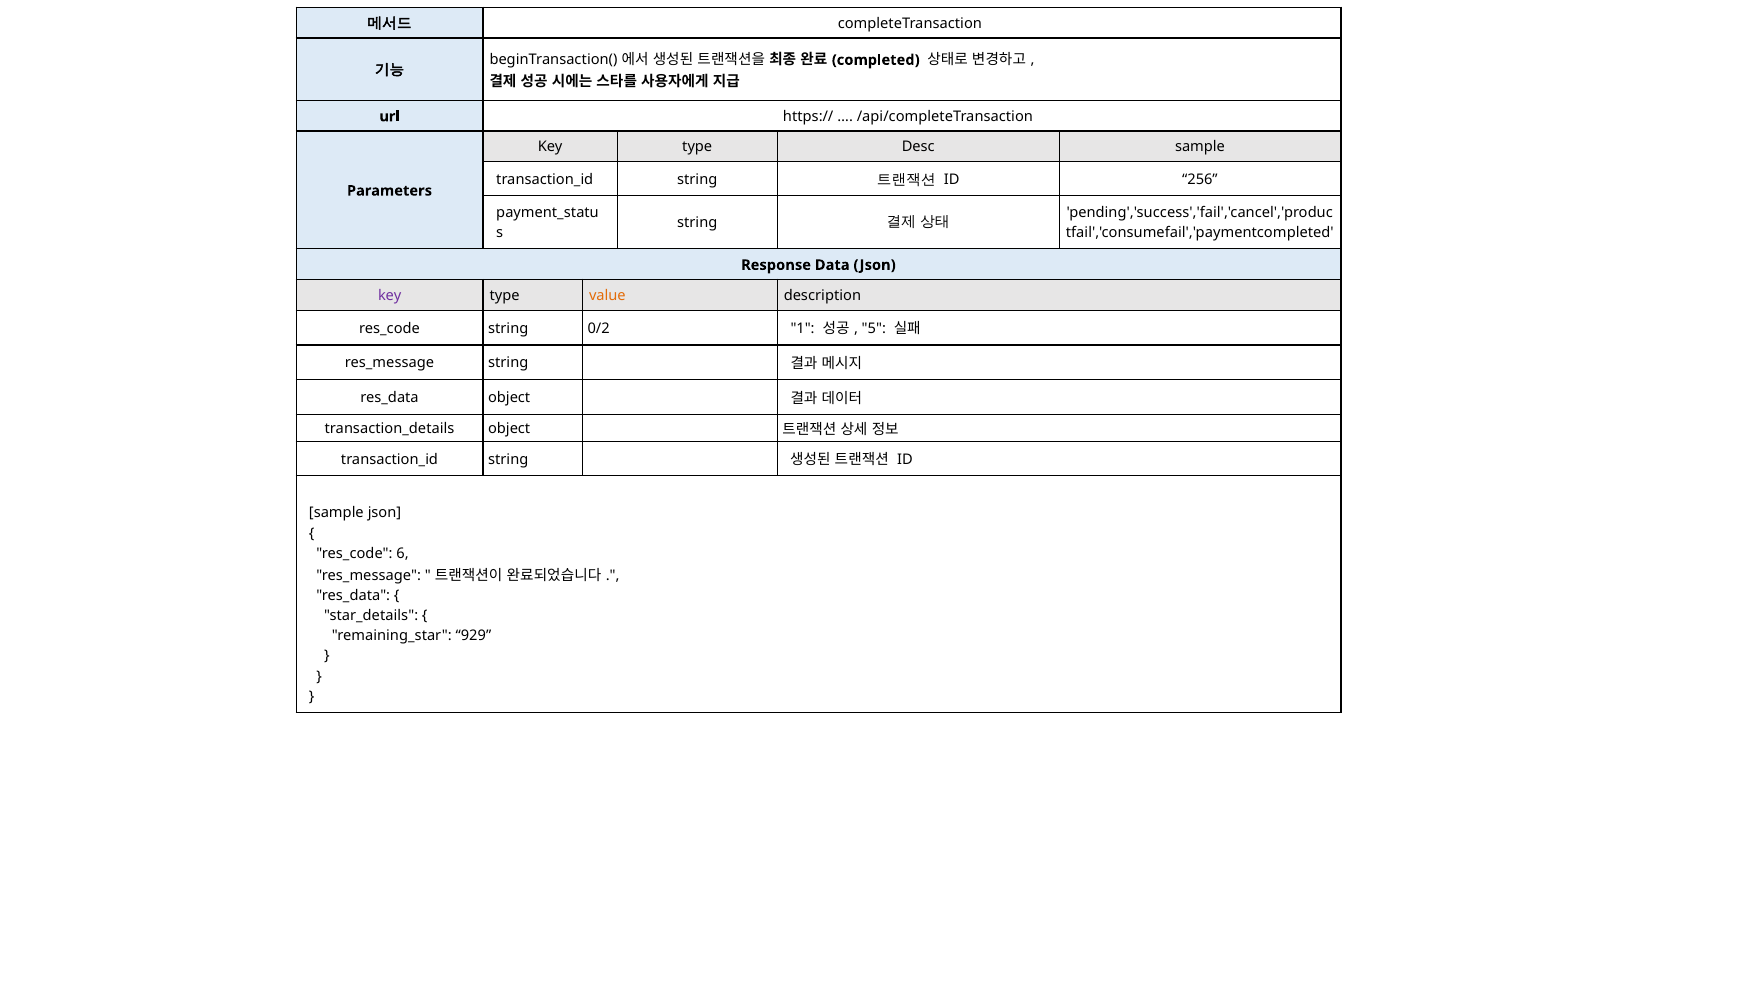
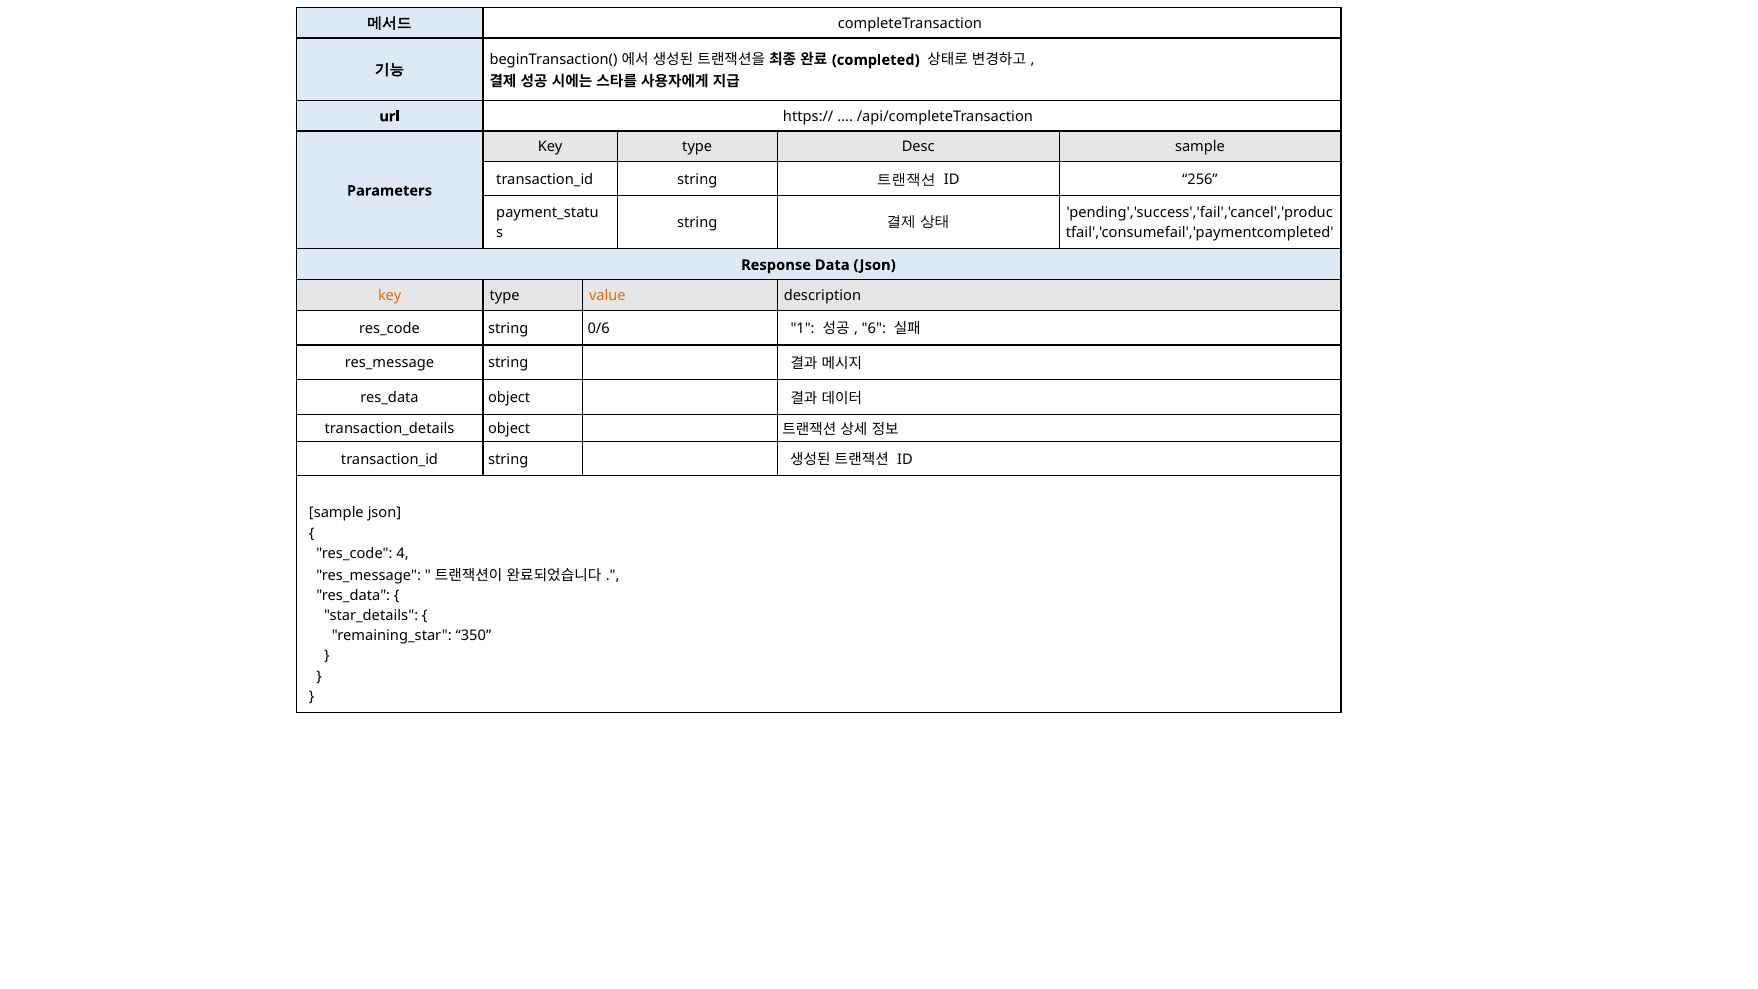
key colour: purple -> orange (390, 296)
0/2: 0/2 -> 0/6 (599, 328)
5: 5 -> 6 (874, 329)
6: 6 -> 4 (403, 554)
929: 929 -> 350 (473, 636)
